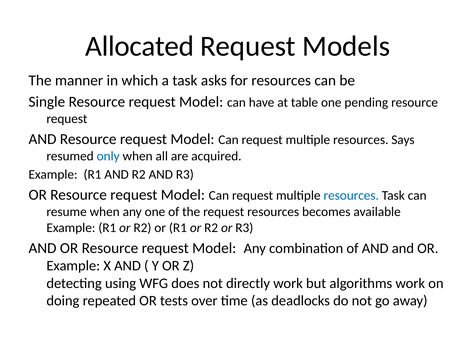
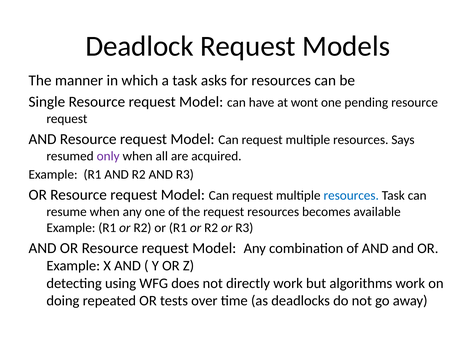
Allocated: Allocated -> Deadlock (139, 46)
table: table -> wont (305, 102)
only colour: blue -> purple (108, 156)
